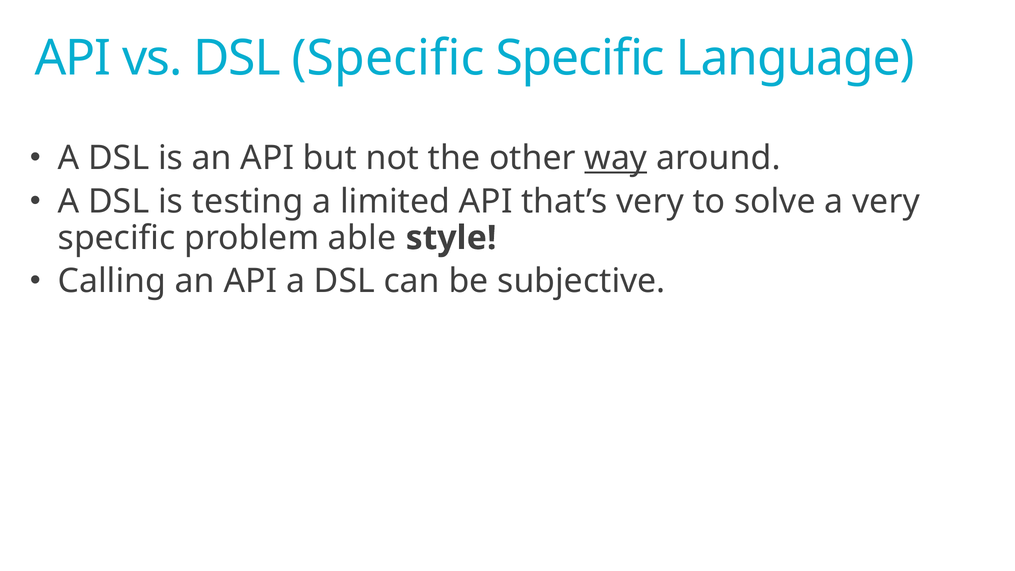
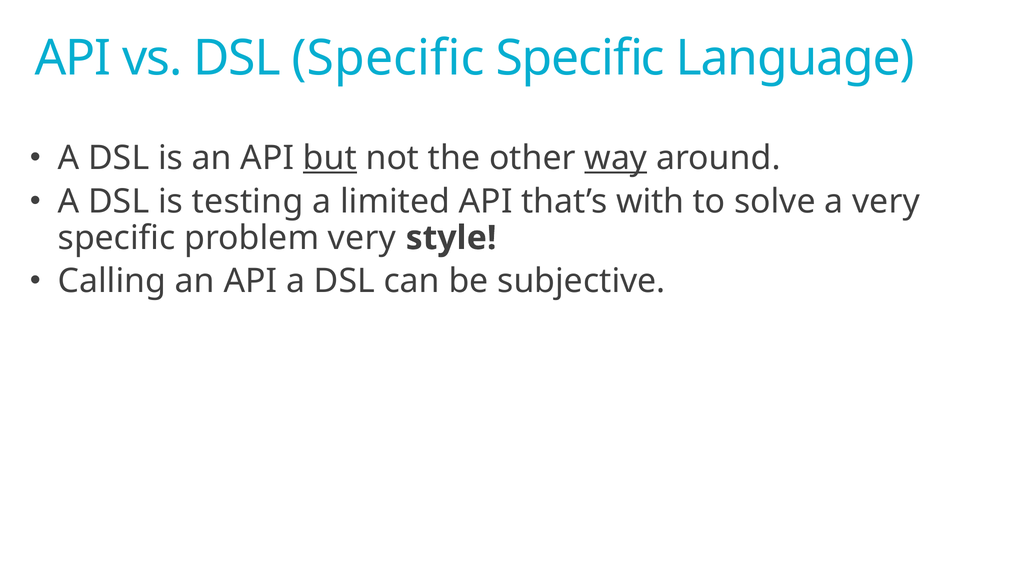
but underline: none -> present (330, 158)
that’s very: very -> with (650, 201)
problem able: able -> very (362, 238)
